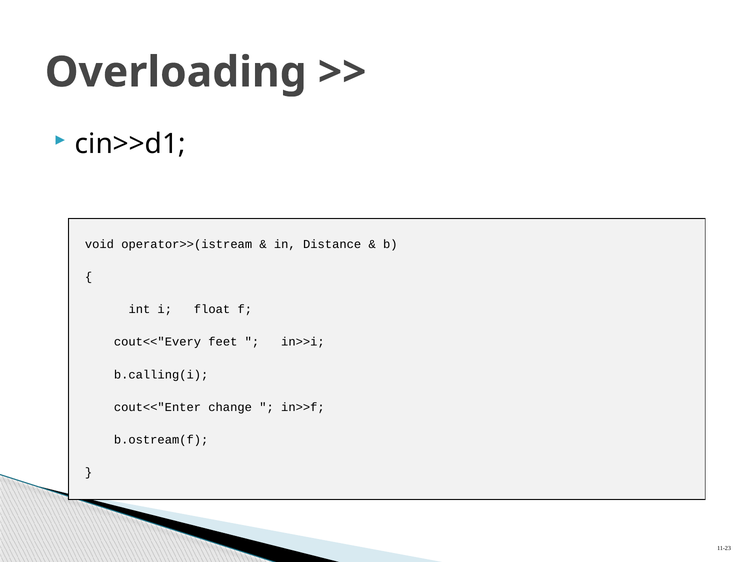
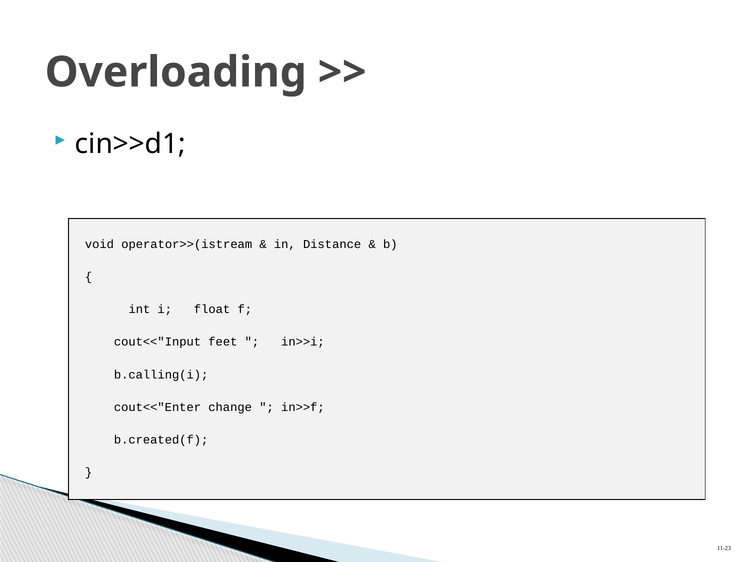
cout<<"Every: cout<<"Every -> cout<<"Input (157, 342)
b.ostream(f: b.ostream(f -> b.created(f (161, 440)
